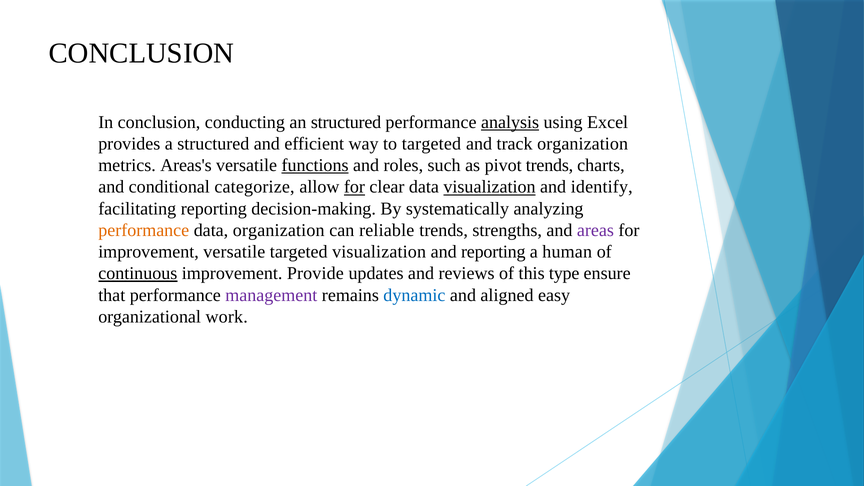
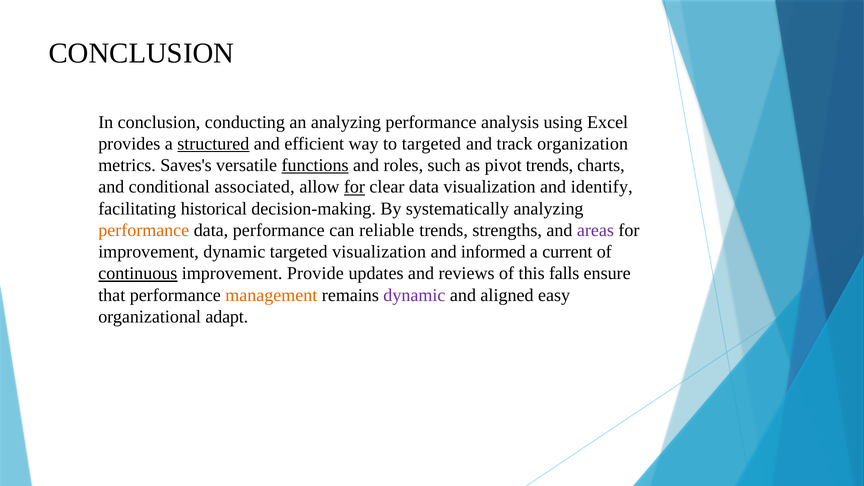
an structured: structured -> analyzing (346, 122)
analysis underline: present -> none (510, 122)
structured underline: none -> present (213, 144)
Areas's: Areas's -> Saves's (186, 165)
categorize: categorize -> associated (255, 187)
visualization underline: present -> none (489, 187)
facilitating reporting: reporting -> historical (214, 209)
data organization: organization -> performance (279, 230)
improvement versatile: versatile -> dynamic (234, 252)
and reporting: reporting -> informed (493, 252)
human: human -> current (567, 252)
type: type -> falls (564, 273)
management colour: purple -> orange (271, 295)
dynamic colour: blue -> purple (414, 295)
work: work -> adapt (227, 317)
